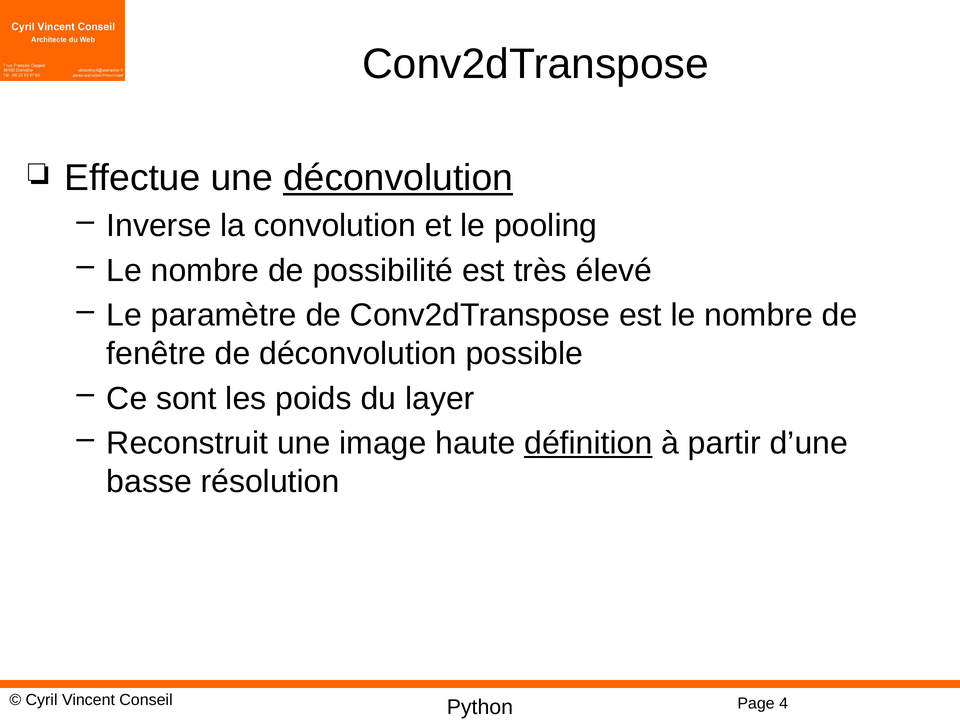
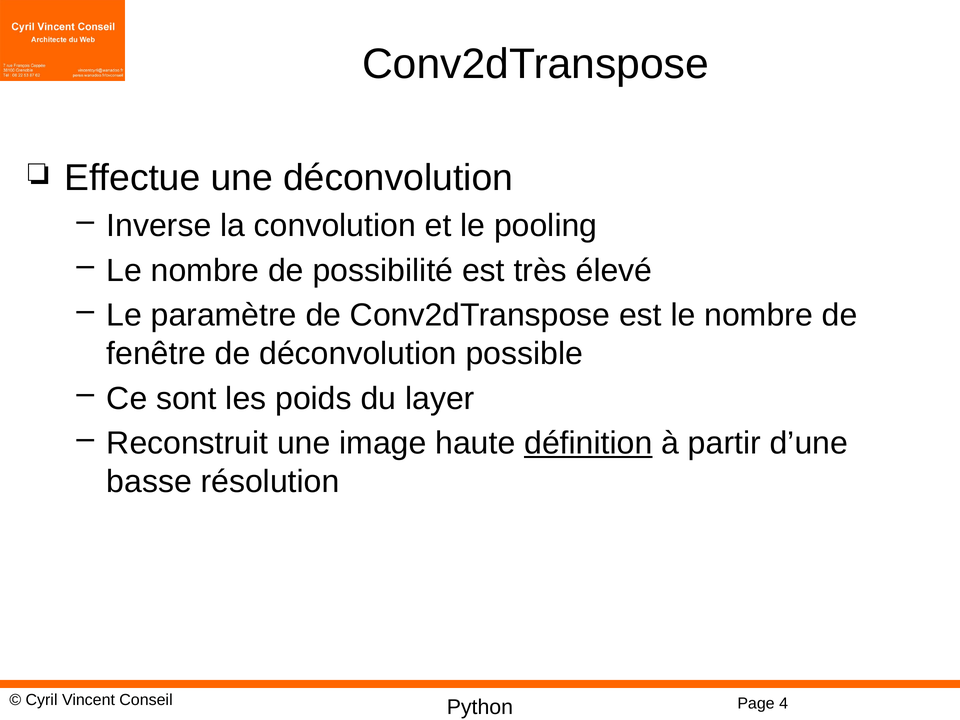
déconvolution underline: present -> none (398, 178)
